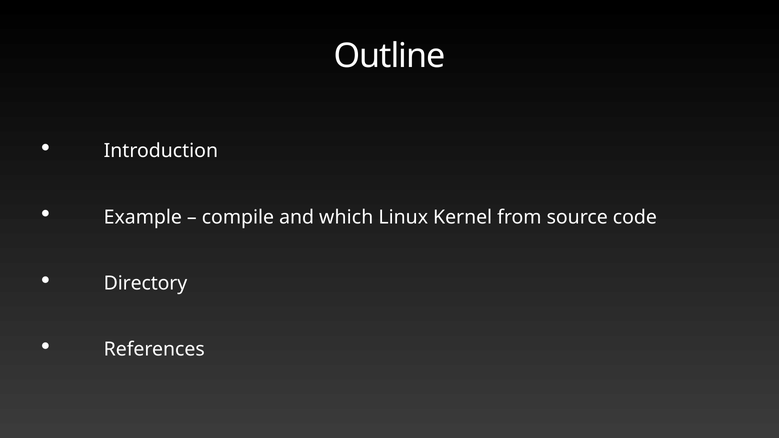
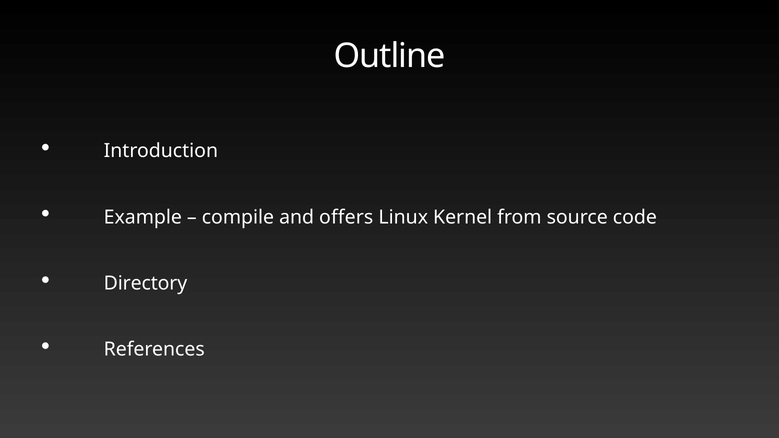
which: which -> offers (346, 217)
